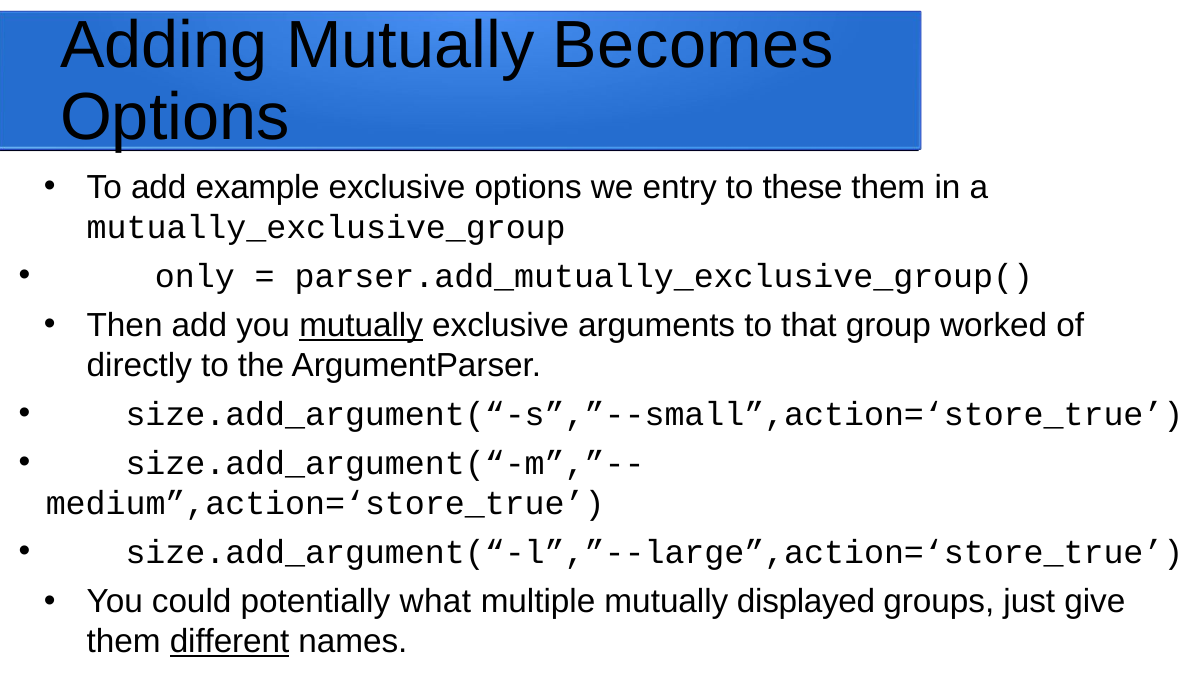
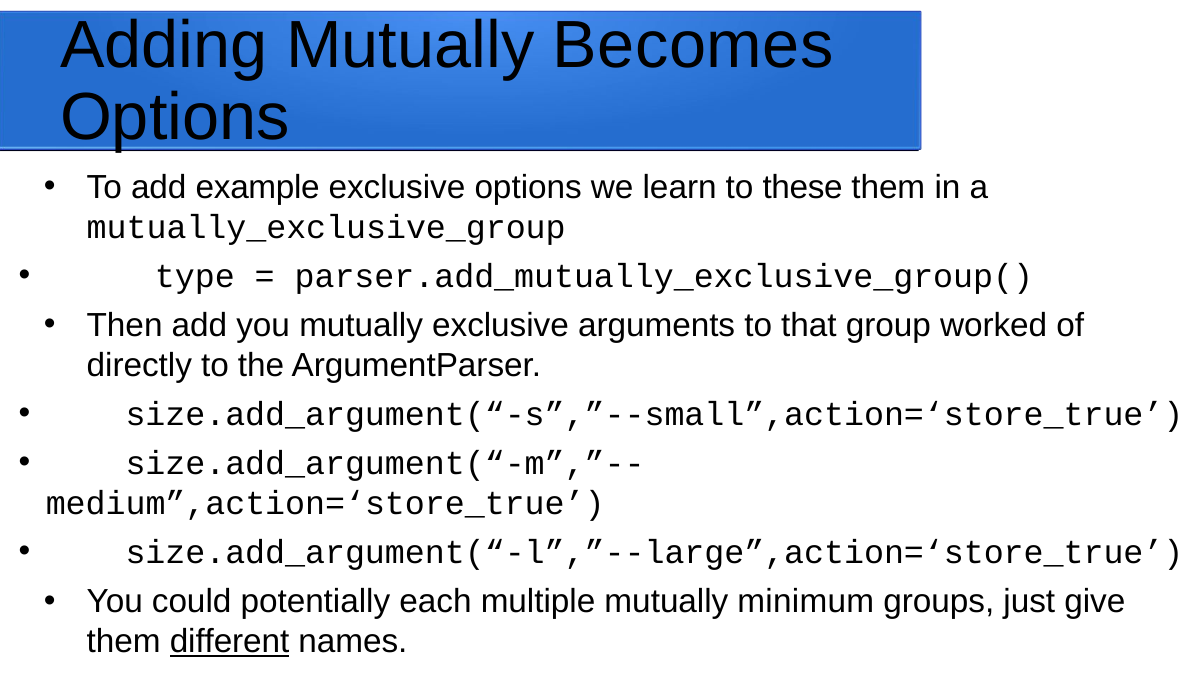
entry: entry -> learn (680, 187)
only: only -> type (195, 276)
mutually underline: present -> none (361, 325)
what: what -> each (436, 602)
displayed: displayed -> minimum (806, 602)
